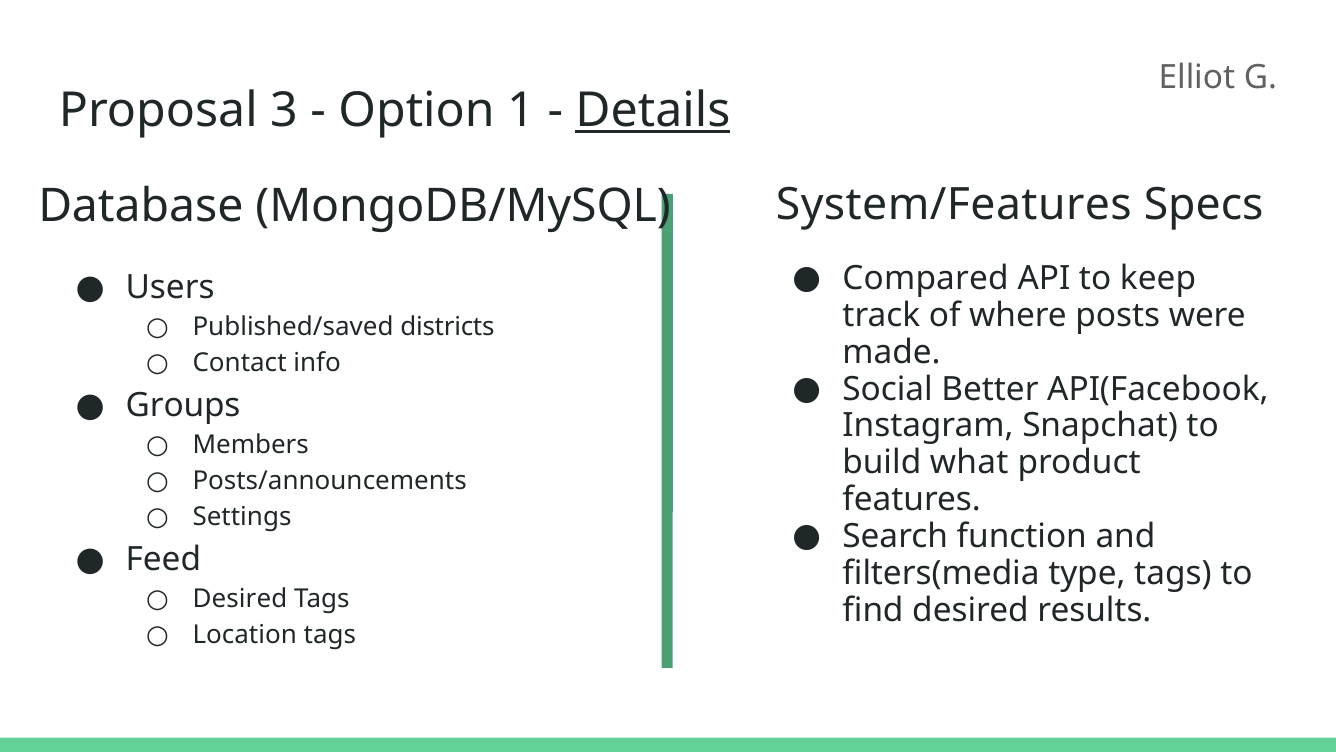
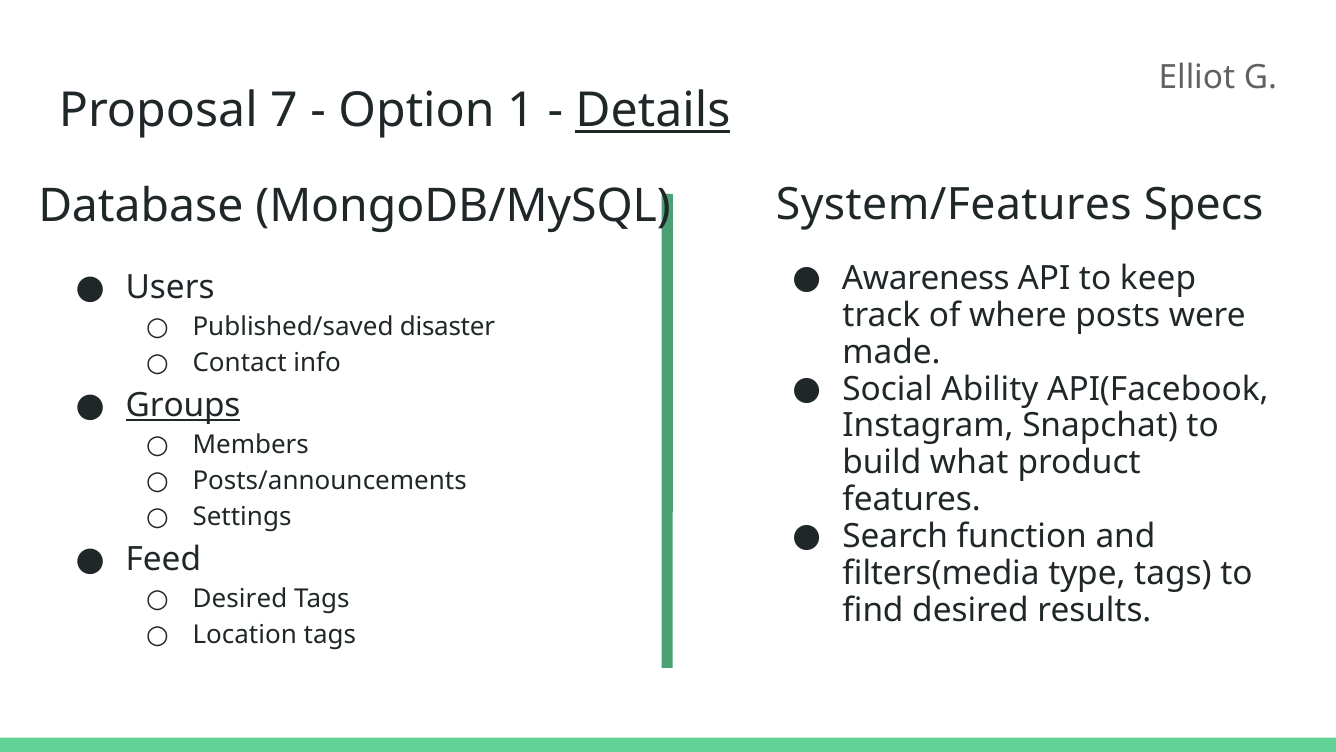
3: 3 -> 7 (284, 111)
Compared: Compared -> Awareness (926, 278)
districts: districts -> disaster (447, 327)
Better: Better -> Ability (990, 389)
Groups underline: none -> present (183, 405)
